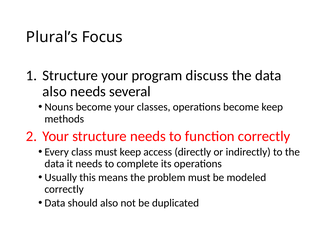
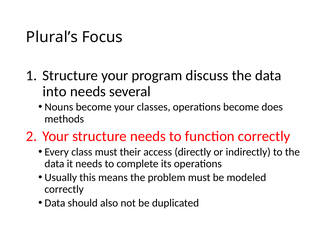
also: also -> into (55, 91)
become keep: keep -> does (272, 107)
must keep: keep -> their (130, 152)
